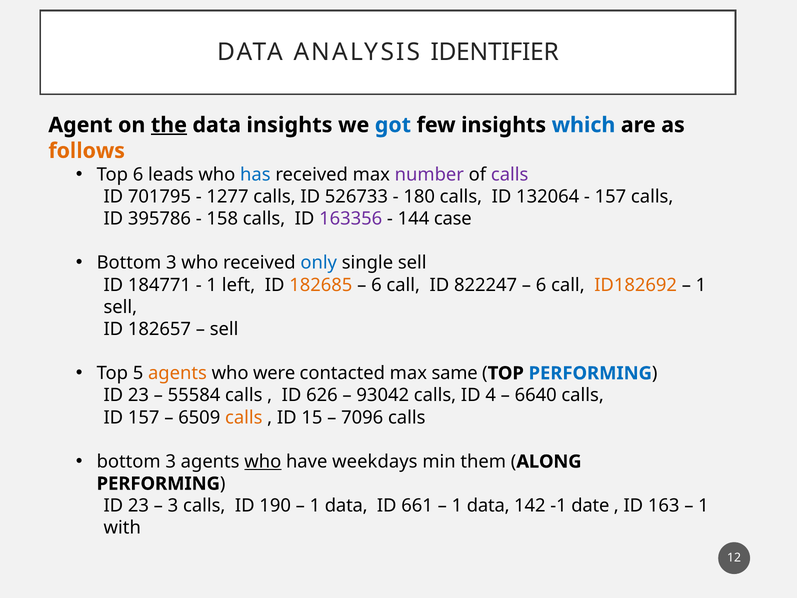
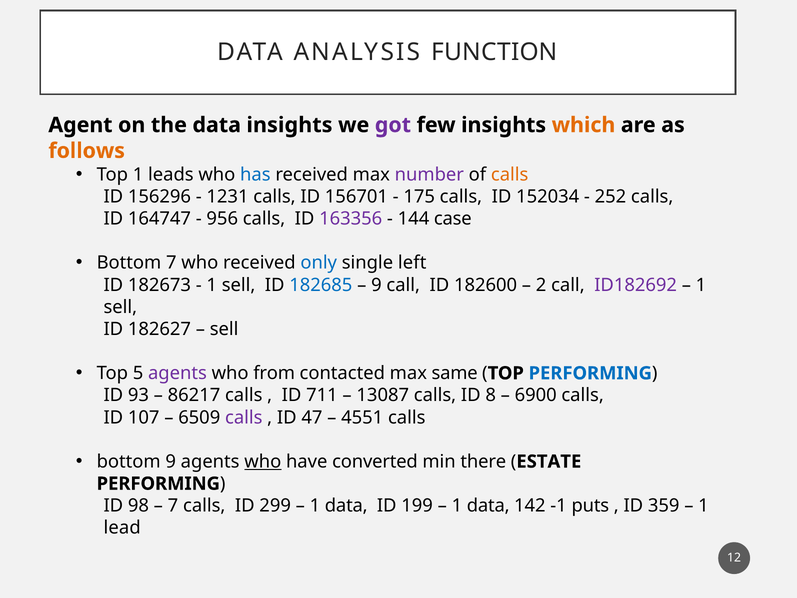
IDENTIFIER: IDENTIFIER -> FUNCTION (494, 52)
the underline: present -> none (169, 125)
got colour: blue -> purple (393, 125)
which colour: blue -> orange (584, 125)
Top 6: 6 -> 1 (138, 174)
calls colour: purple -> orange (510, 174)
701795: 701795 -> 156296 (159, 197)
1277: 1277 -> 1231 (228, 197)
526733: 526733 -> 156701 (356, 197)
180: 180 -> 175 (419, 197)
132064: 132064 -> 152034 (548, 197)
157: 157 -> 252 (610, 197)
395786: 395786 -> 164747 (159, 219)
158: 158 -> 956 (222, 219)
3: 3 -> 7 (171, 263)
single sell: sell -> left (412, 263)
184771: 184771 -> 182673 (159, 285)
left: left -> sell (239, 285)
182685 colour: orange -> blue (321, 285)
6: 6 -> 9 (376, 285)
822247: 822247 -> 182600 (486, 285)
6: 6 -> 2 (541, 285)
ID182692 colour: orange -> purple (636, 285)
182657: 182657 -> 182627 (159, 329)
agents colour: orange -> purple (177, 373)
were: were -> from (274, 373)
23: 23 -> 93 (138, 395)
55584: 55584 -> 86217 (194, 395)
626: 626 -> 711 (322, 395)
93042: 93042 -> 13087 (383, 395)
4: 4 -> 8 (491, 395)
6640: 6640 -> 6900 (536, 395)
ID 157: 157 -> 107 (144, 417)
calls colour: orange -> purple (244, 417)
15: 15 -> 47 (312, 417)
7096: 7096 -> 4551 (362, 417)
3: 3 -> 9 (171, 461)
weekdays: weekdays -> converted (375, 461)
them: them -> there (483, 461)
ALONG: ALONG -> ESTATE (549, 461)
23: 23 -> 98 (138, 506)
3: 3 -> 7 (173, 506)
190: 190 -> 299 (275, 506)
661: 661 -> 199 (417, 506)
date: date -> puts (590, 506)
163: 163 -> 359 (664, 506)
with: with -> lead (122, 528)
